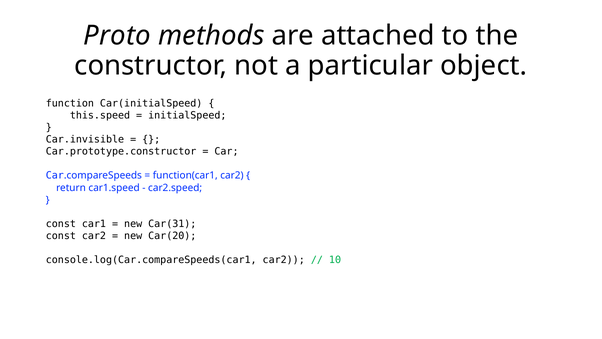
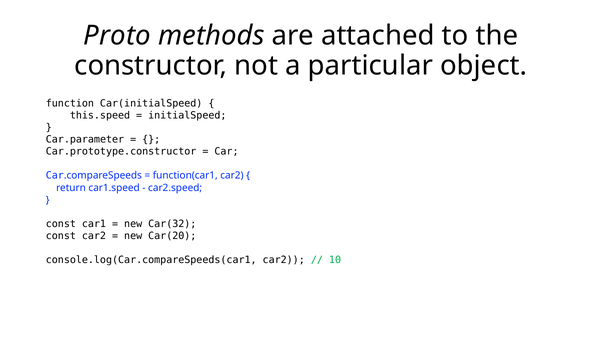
Car.invisible: Car.invisible -> Car.parameter (85, 139)
Car(31: Car(31 -> Car(32 (172, 224)
